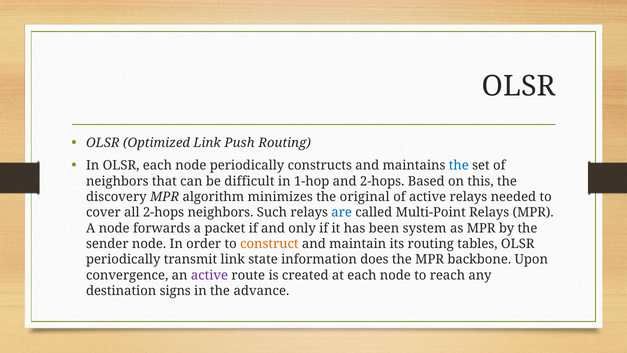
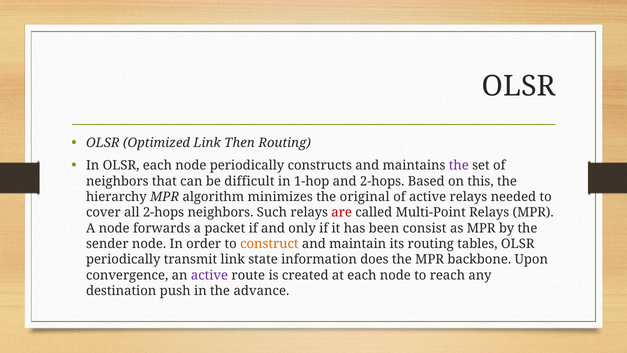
Push: Push -> Then (240, 143)
the colour: blue -> purple (459, 165)
discovery: discovery -> hierarchy (116, 197)
are colour: blue -> red (342, 212)
system: system -> consist (425, 228)
signs: signs -> push (175, 291)
